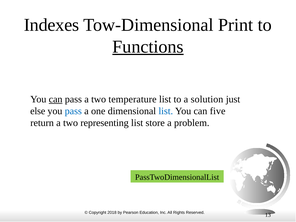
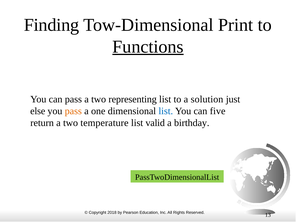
Indexes: Indexes -> Finding (52, 25)
can underline: present -> none (56, 99)
temperature: temperature -> representing (133, 99)
pass colour: blue -> orange (73, 111)
representing: representing -> temperature (104, 123)
store: store -> valid (155, 123)
problem: problem -> birthday (192, 123)
